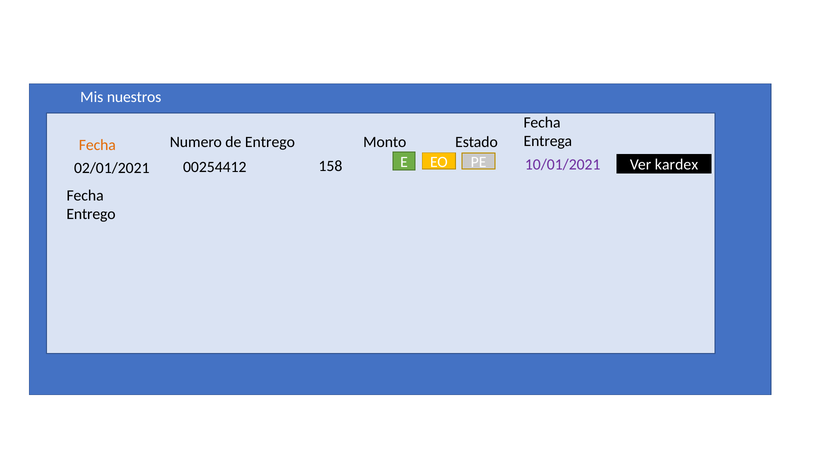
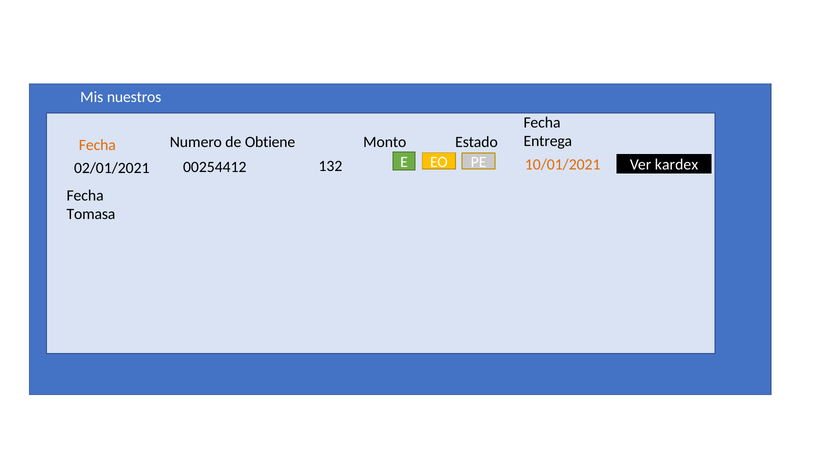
de Entrego: Entrego -> Obtiene (270, 142)
10/01/2021 colour: purple -> orange (563, 165)
158: 158 -> 132 (330, 166)
Entrego: Entrego -> Tomasa (91, 214)
